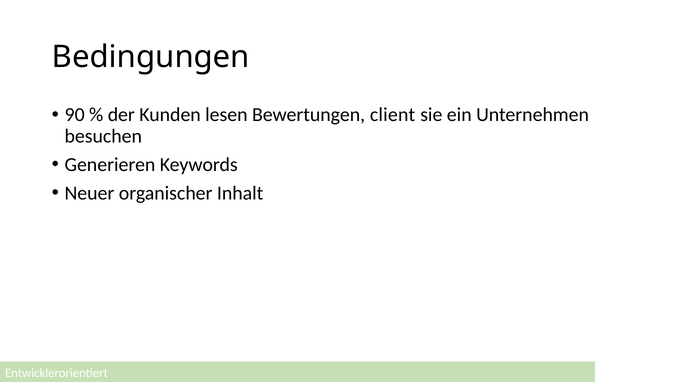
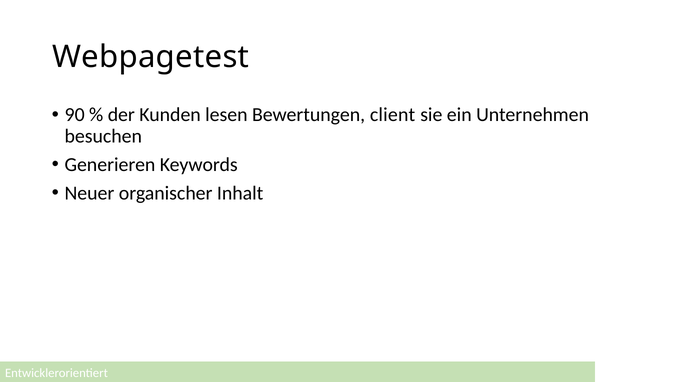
Bedingungen: Bedingungen -> Webpagetest (151, 57)
